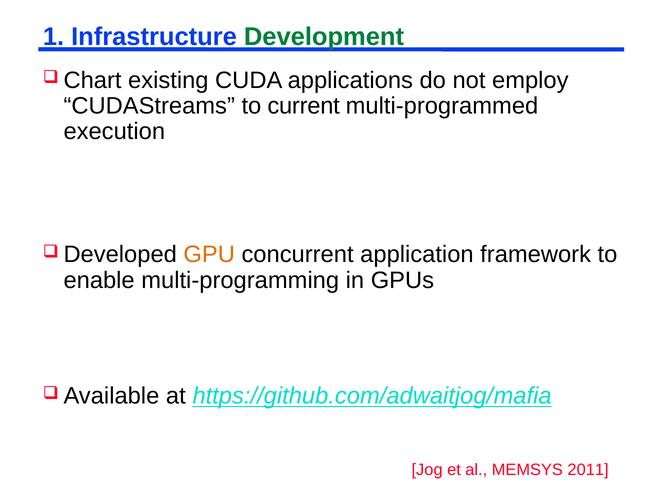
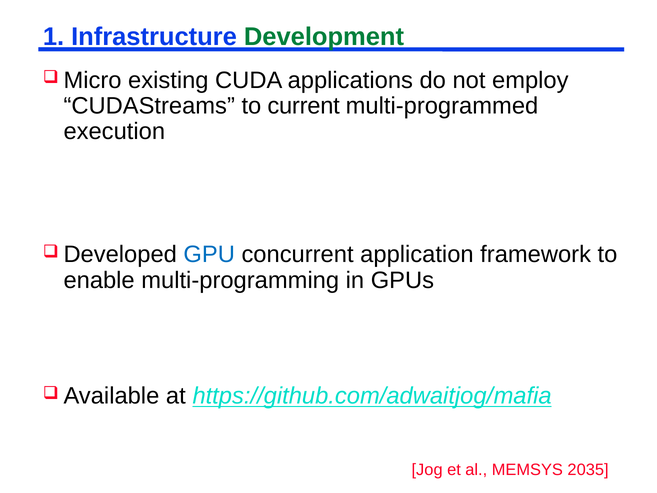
Chart: Chart -> Micro (93, 80)
GPU colour: orange -> blue (209, 254)
2011: 2011 -> 2035 (588, 469)
